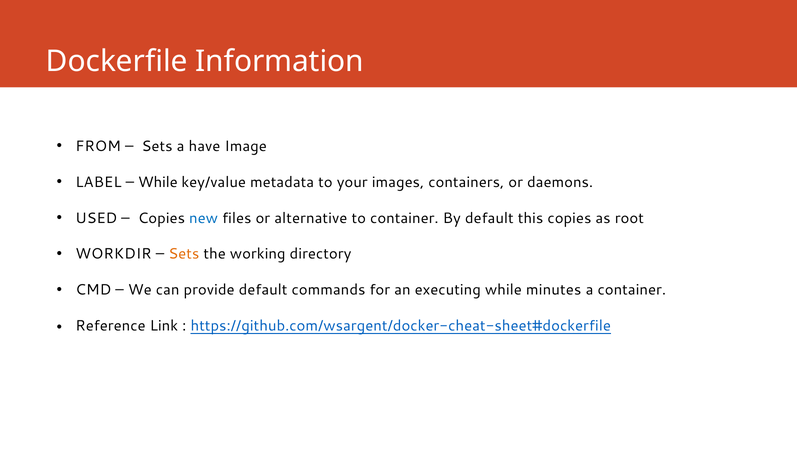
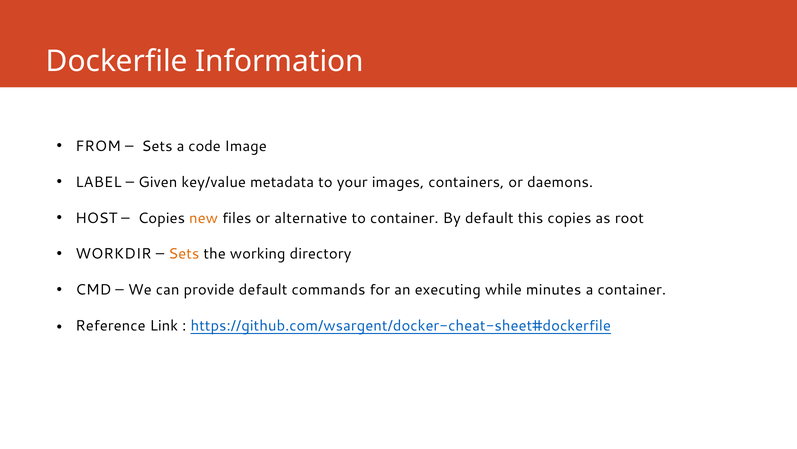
have: have -> code (205, 146)
While: While -> Given (158, 182)
USED: USED -> HOST (96, 218)
new colour: blue -> orange (204, 218)
